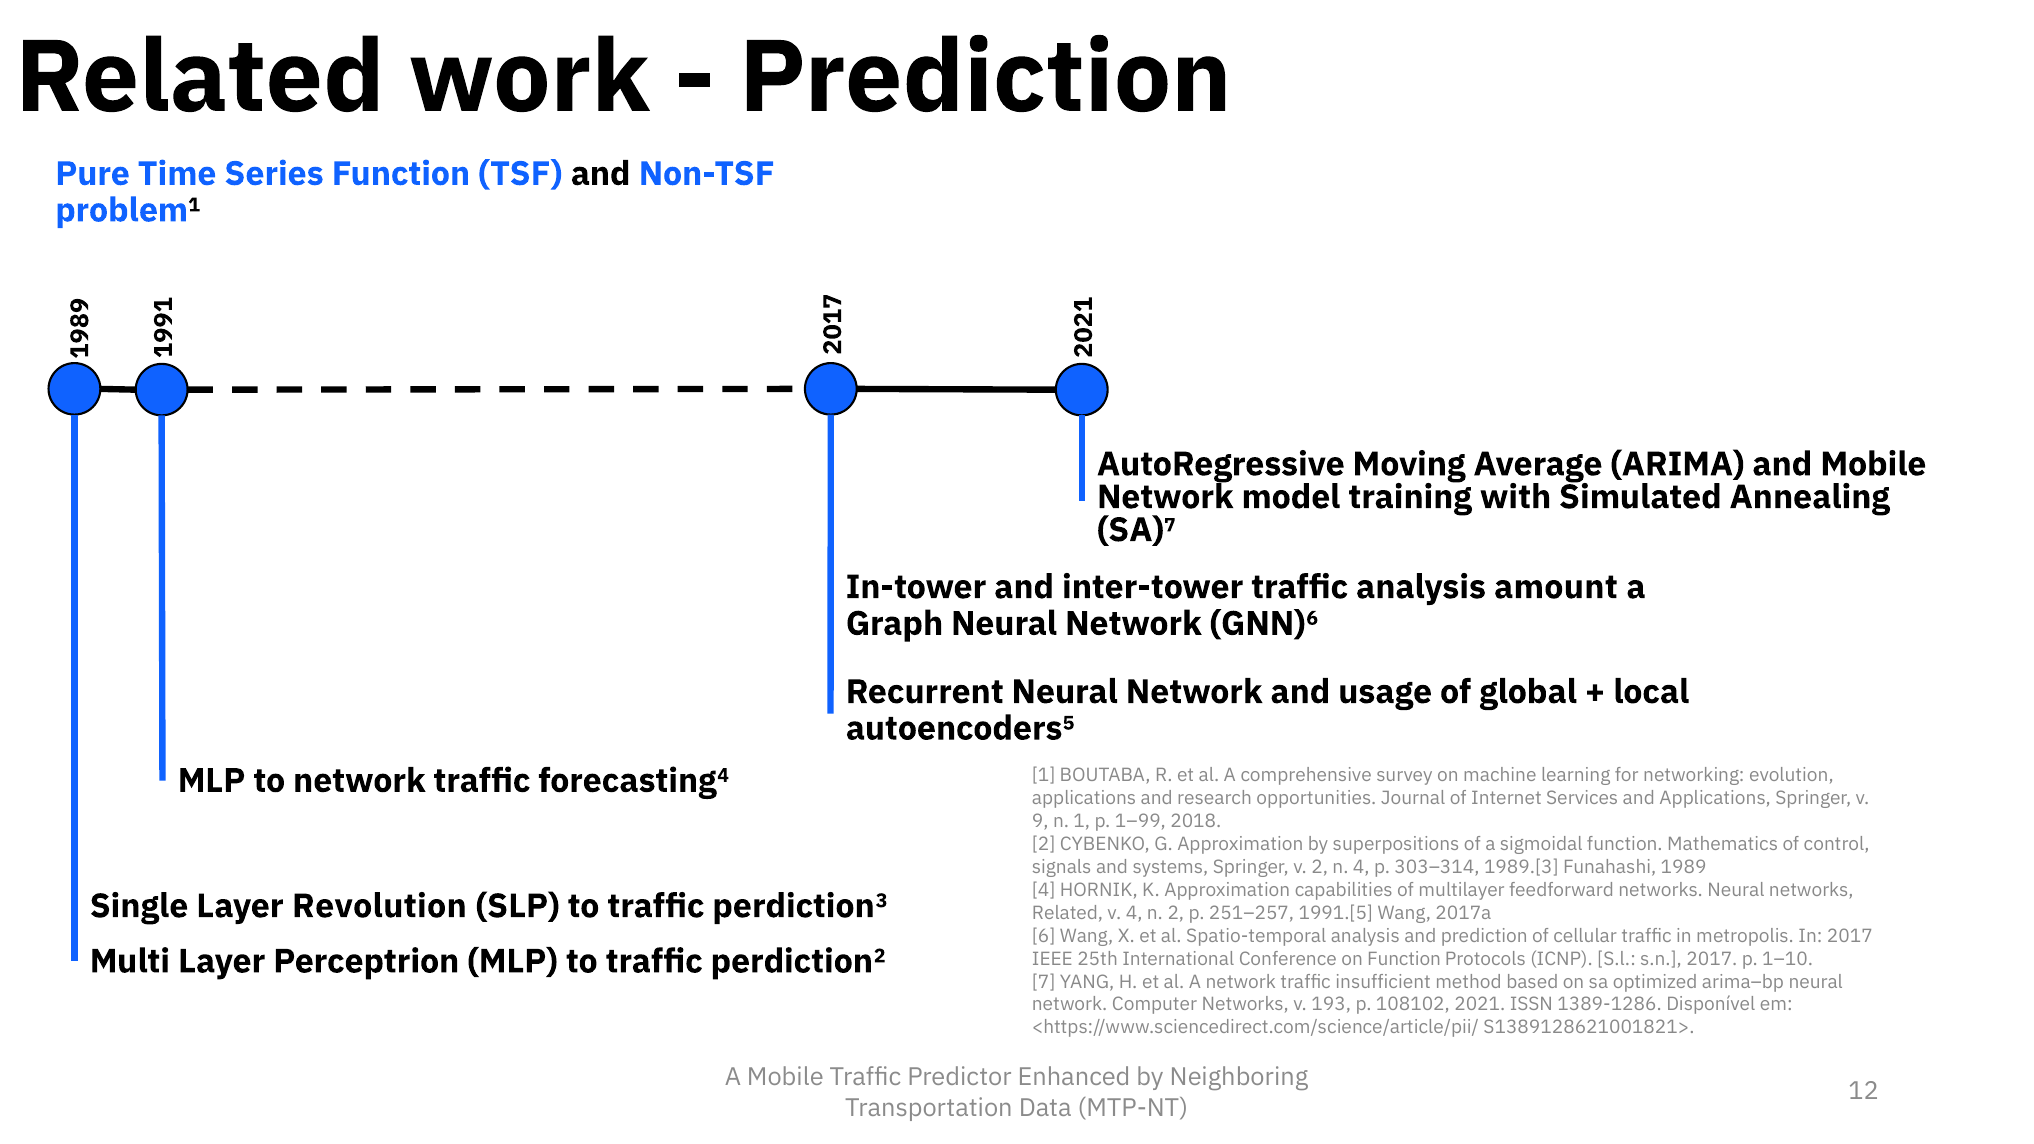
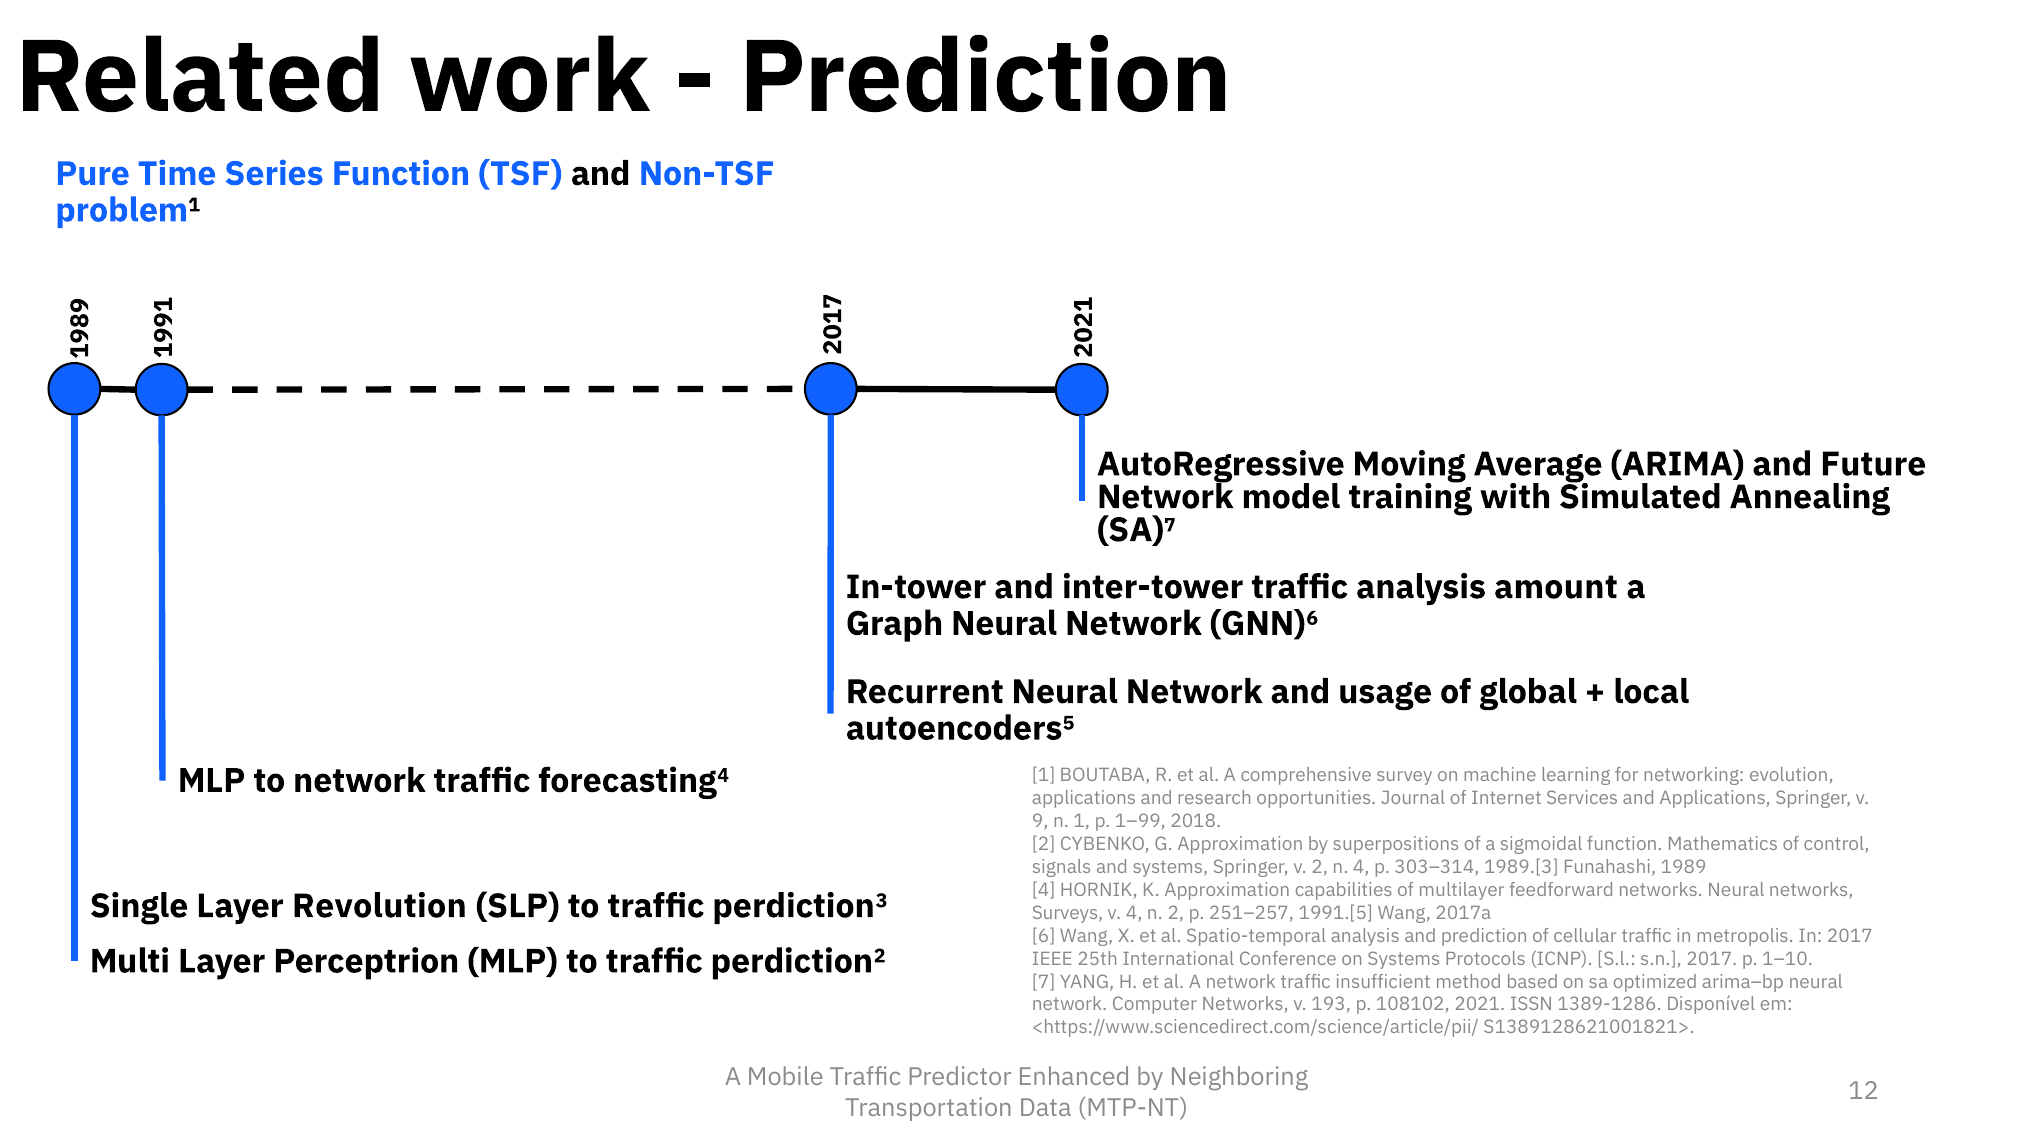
and Mobile: Mobile -> Future (1873, 464)
Related: Related -> Surveys (1068, 913)
on Function: Function -> Systems (1404, 959)
